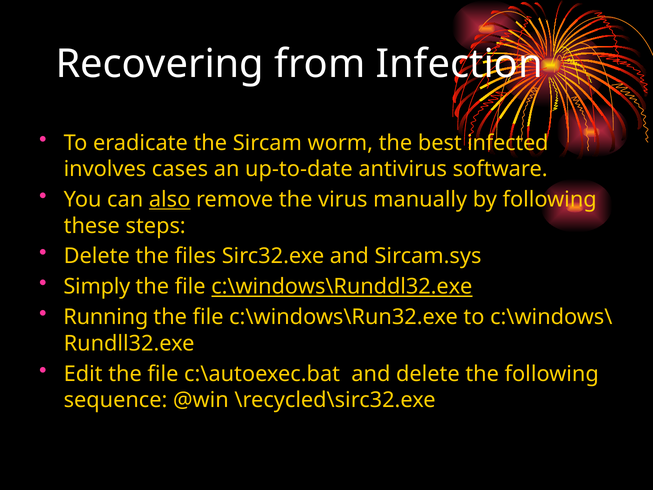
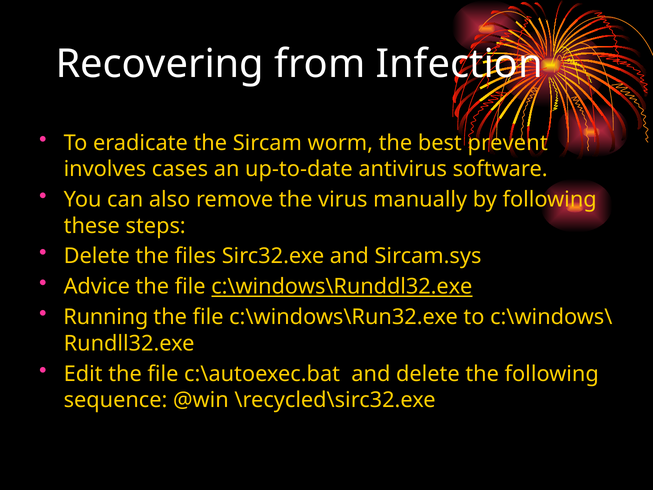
infected: infected -> prevent (508, 143)
also underline: present -> none (170, 200)
Simply: Simply -> Advice (97, 287)
